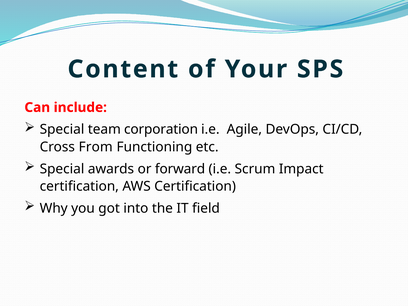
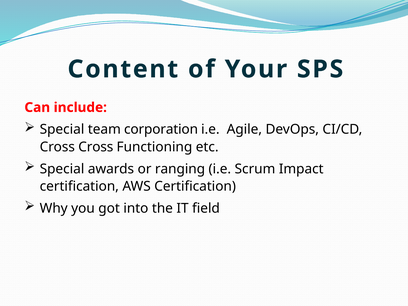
Cross From: From -> Cross (96, 147)
forward: forward -> ranging (180, 169)
